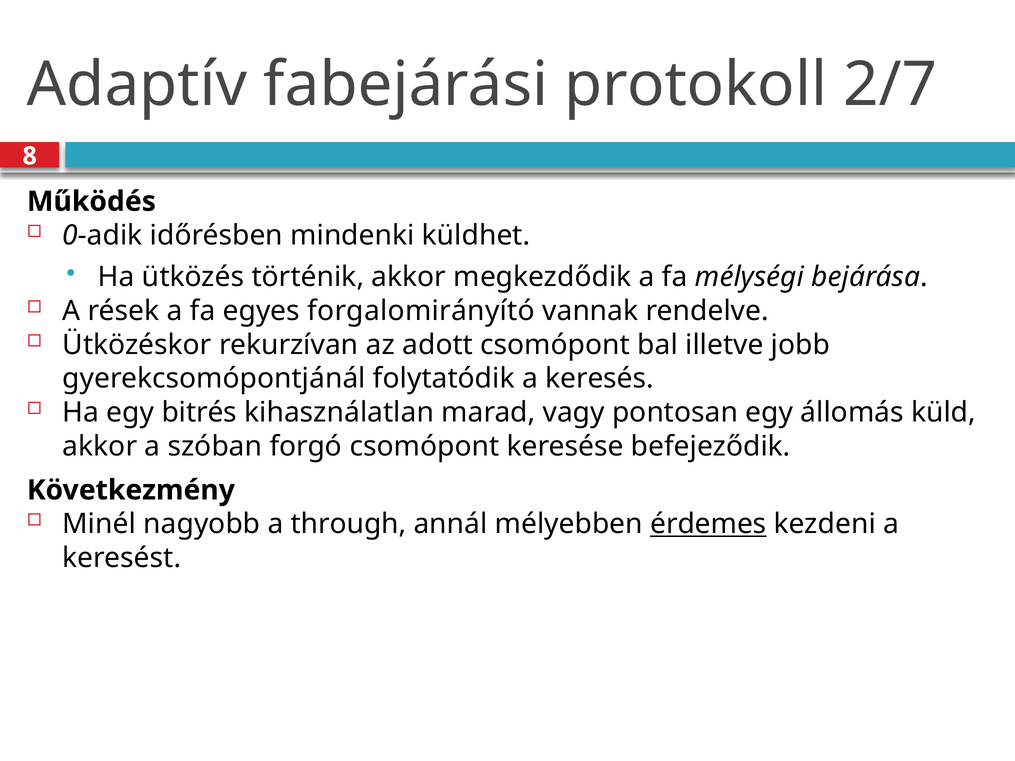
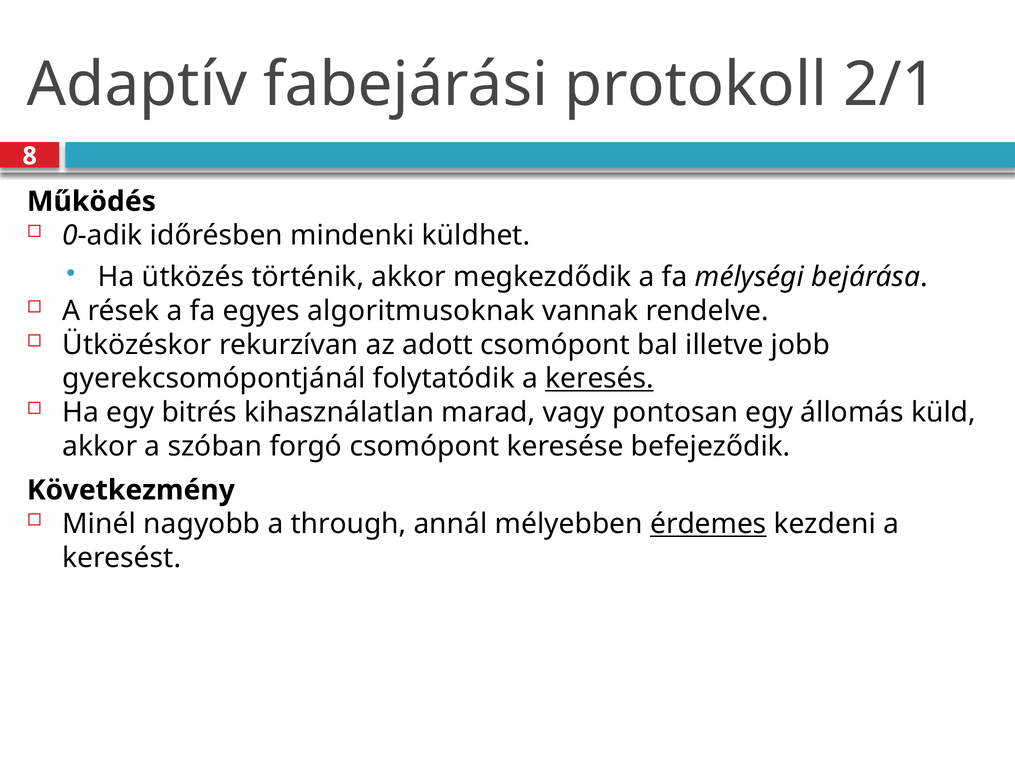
2/7: 2/7 -> 2/1 (890, 85)
forgalomirányító: forgalomirányító -> algoritmusoknak (421, 311)
keresés underline: none -> present (599, 379)
